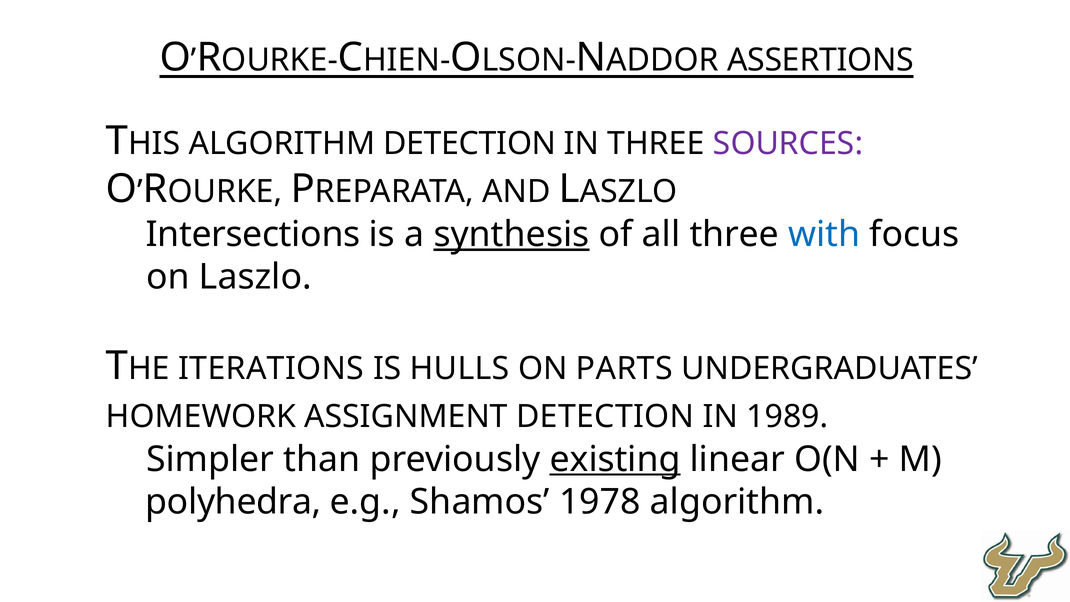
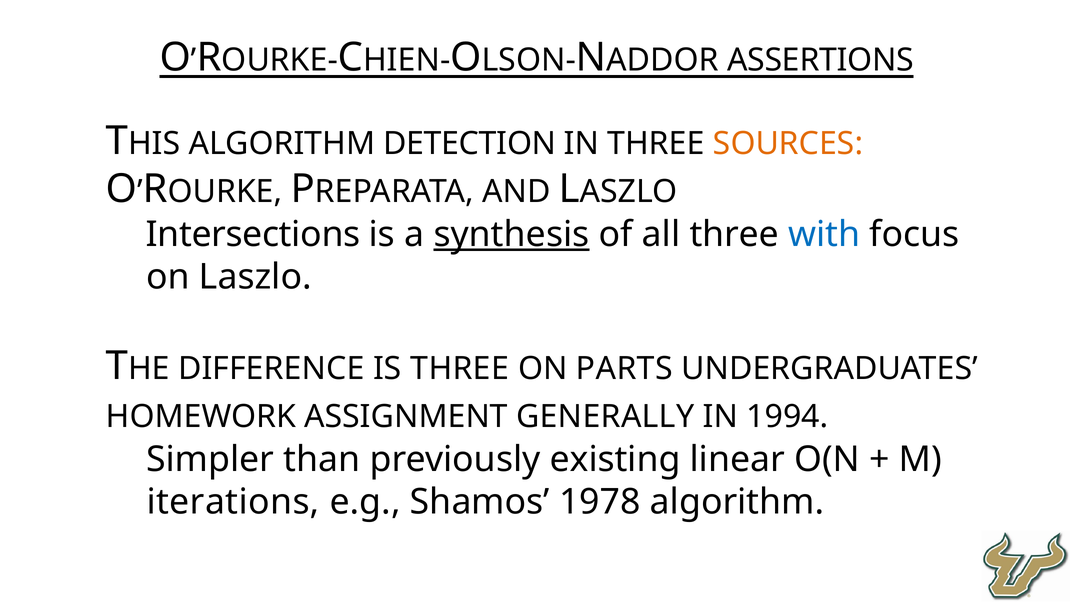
SOURCES colour: purple -> orange (788, 144)
ITERATIONS: ITERATIONS -> DIFFERENCE (271, 368)
IS HULLS: HULLS -> THREE (460, 368)
ASSIGNMENT DETECTION: DETECTION -> GENERALLY (605, 417)
1989: 1989 -> 1994 (787, 417)
existing underline: present -> none (615, 459)
polyhedra: polyhedra -> iterations (233, 502)
